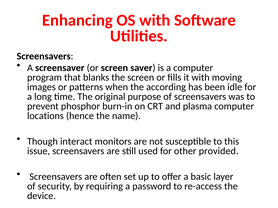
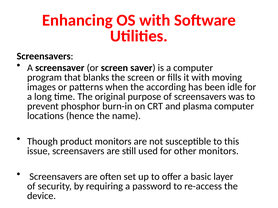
interact: interact -> product (76, 142)
other provided: provided -> monitors (219, 151)
